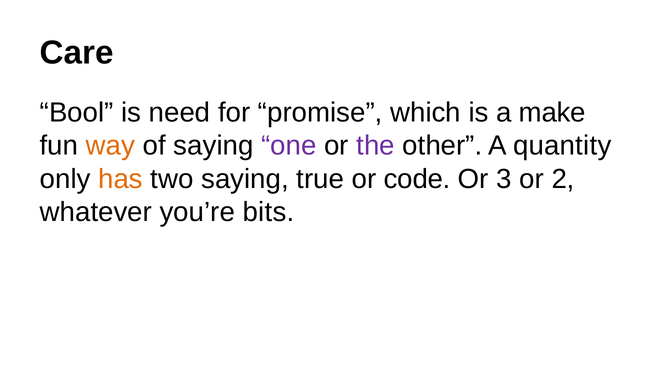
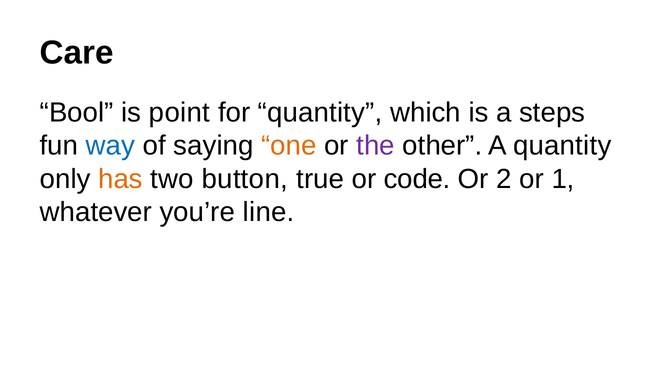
need: need -> point (179, 112)
for promise: promise -> quantity (320, 112)
make: make -> steps (552, 112)
way colour: orange -> blue (110, 146)
one colour: purple -> orange (289, 146)
two saying: saying -> button (245, 179)
3: 3 -> 2 (504, 179)
2: 2 -> 1 (563, 179)
bits: bits -> line (269, 212)
